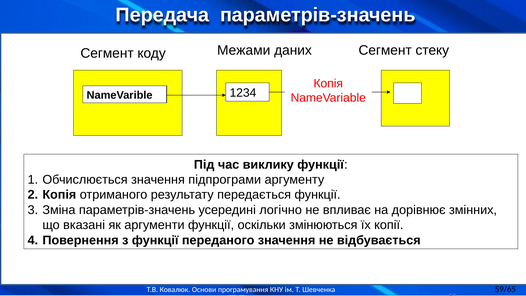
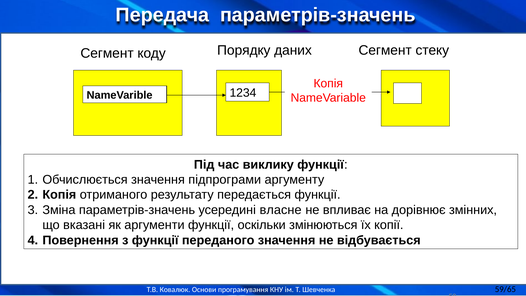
Межами: Межами -> Порядку (244, 50)
логічно: логічно -> власне (281, 210)
